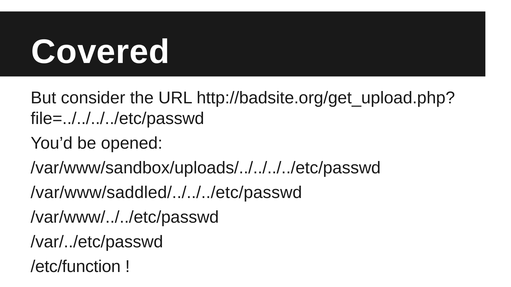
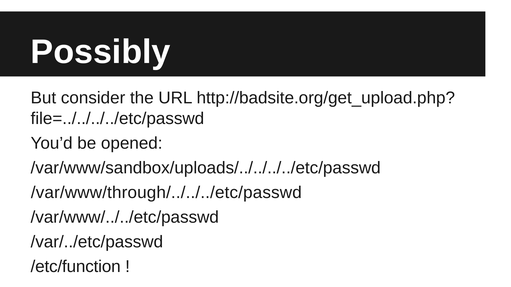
Covered: Covered -> Possibly (101, 52)
/var/www/saddled/../../../etc/passwd: /var/www/saddled/../../../etc/passwd -> /var/www/through/../../../etc/passwd (166, 193)
